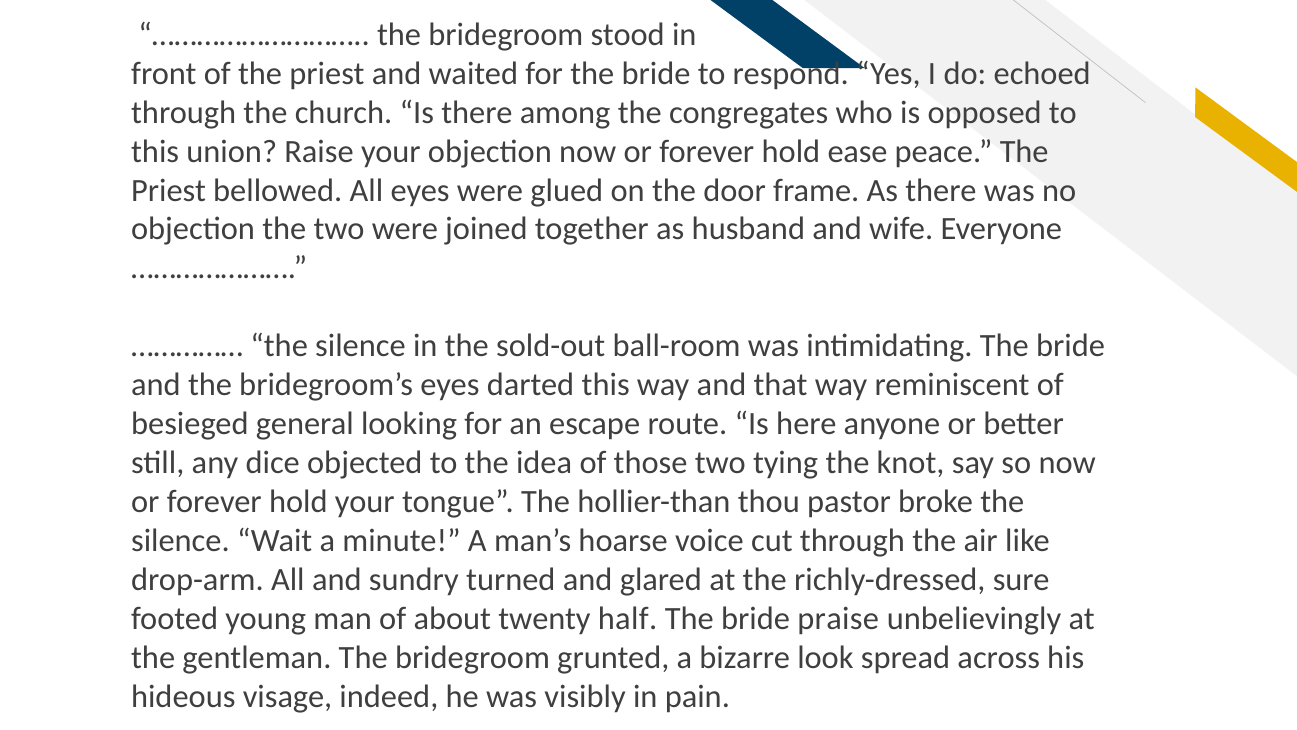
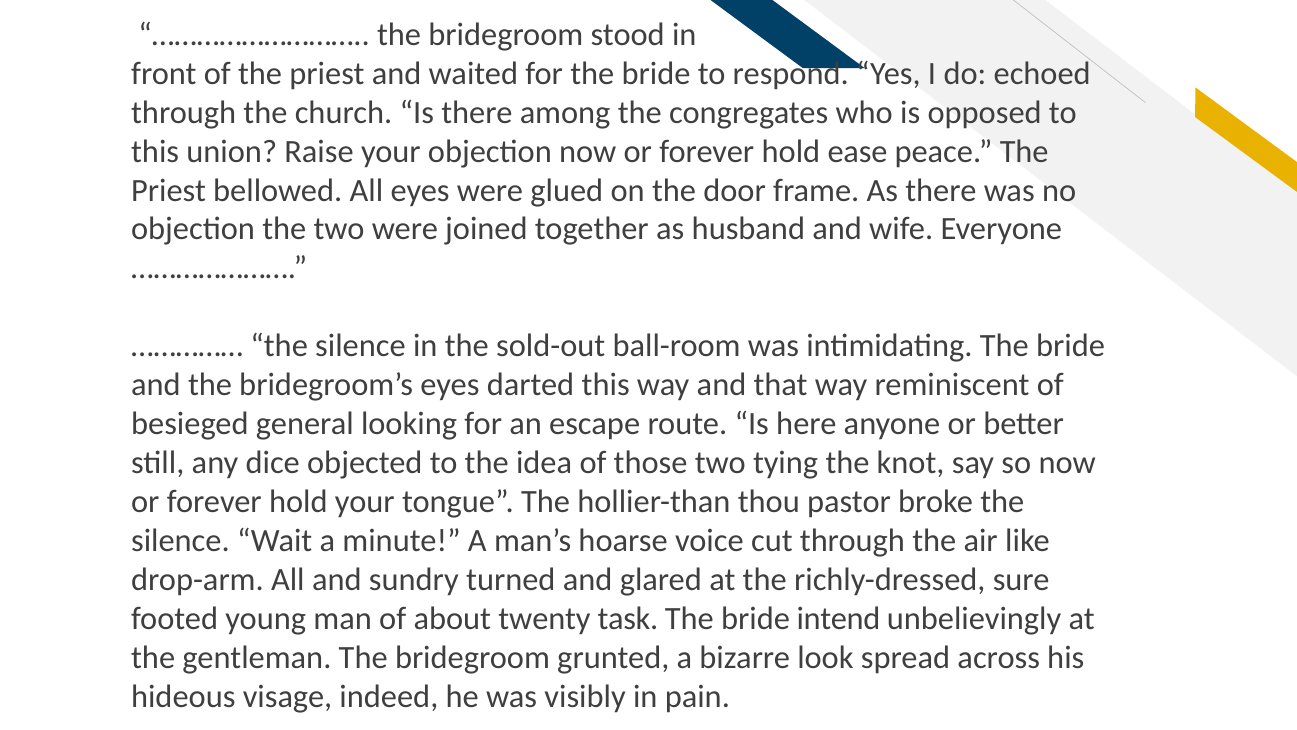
half: half -> task (628, 618)
praise: praise -> intend (839, 618)
